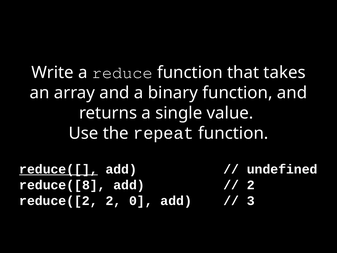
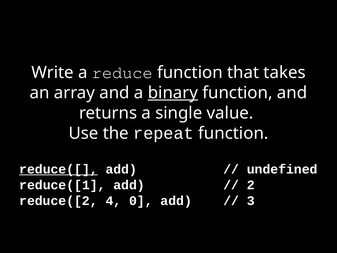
binary underline: none -> present (173, 93)
reduce([8: reduce([8 -> reduce([1 (62, 185)
reduce([2 2: 2 -> 4 (113, 201)
